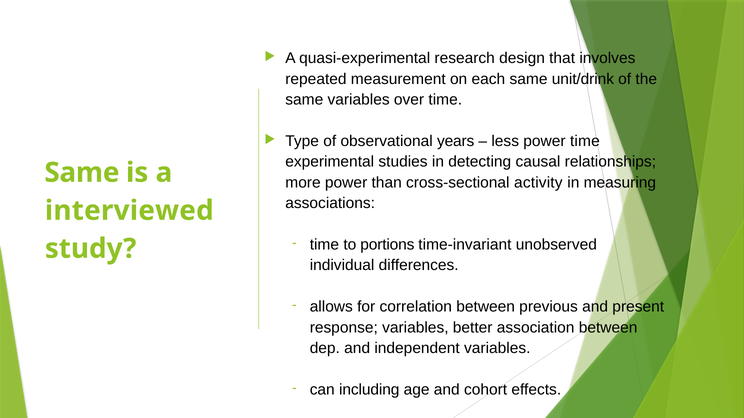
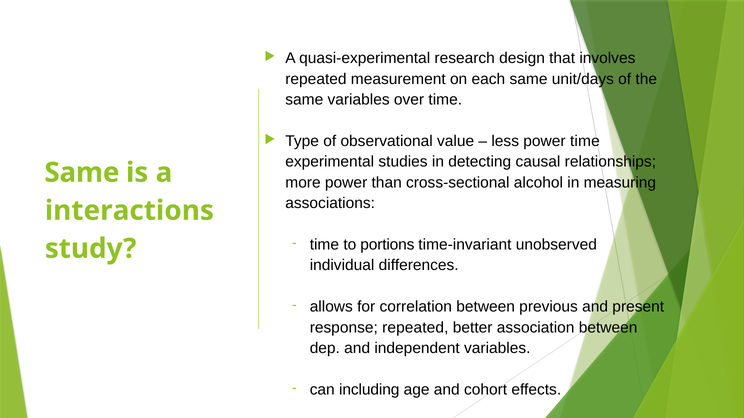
unit/drink: unit/drink -> unit/days (583, 79)
years: years -> value (456, 141)
activity: activity -> alcohol (538, 183)
interviewed: interviewed -> interactions (129, 211)
response variables: variables -> repeated (415, 328)
